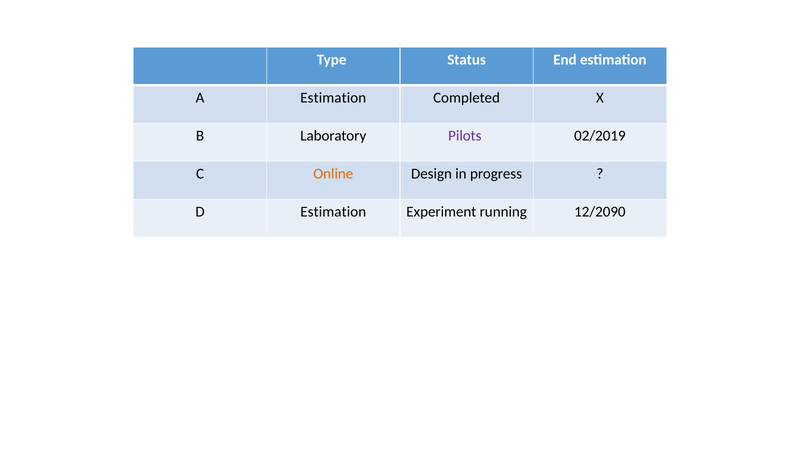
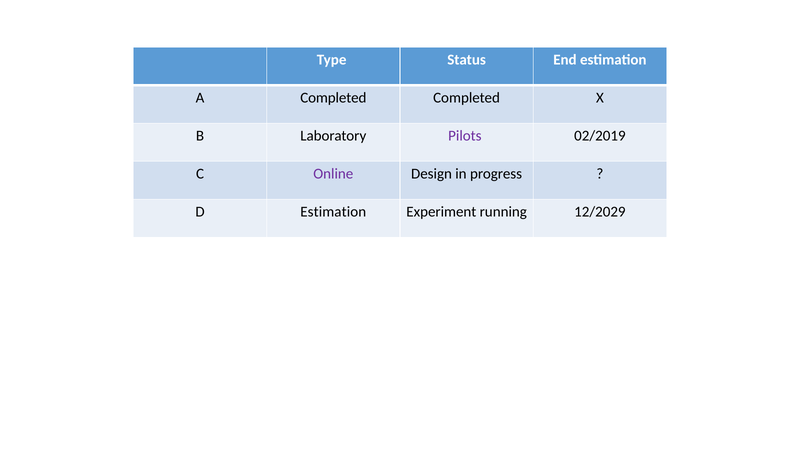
A Estimation: Estimation -> Completed (333, 98)
Online colour: orange -> purple (333, 174)
12/2090: 12/2090 -> 12/2029 (600, 212)
